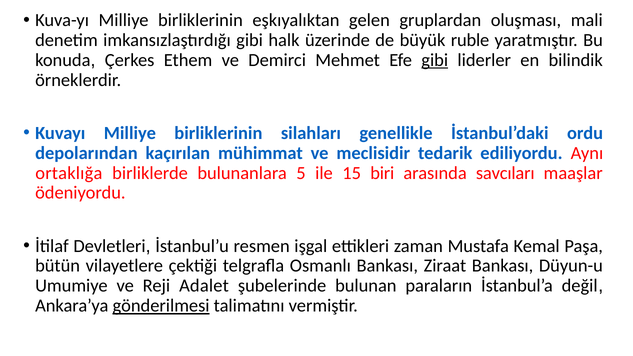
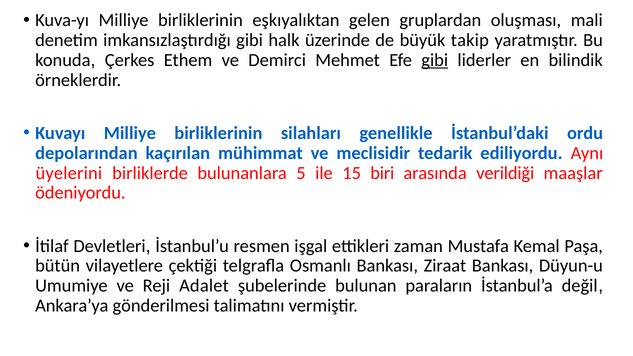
ruble: ruble -> takip (470, 40)
ortaklığa: ortaklığa -> üyelerini (69, 173)
savcıları: savcıları -> verildiği (505, 173)
gönderilmesi underline: present -> none (161, 306)
